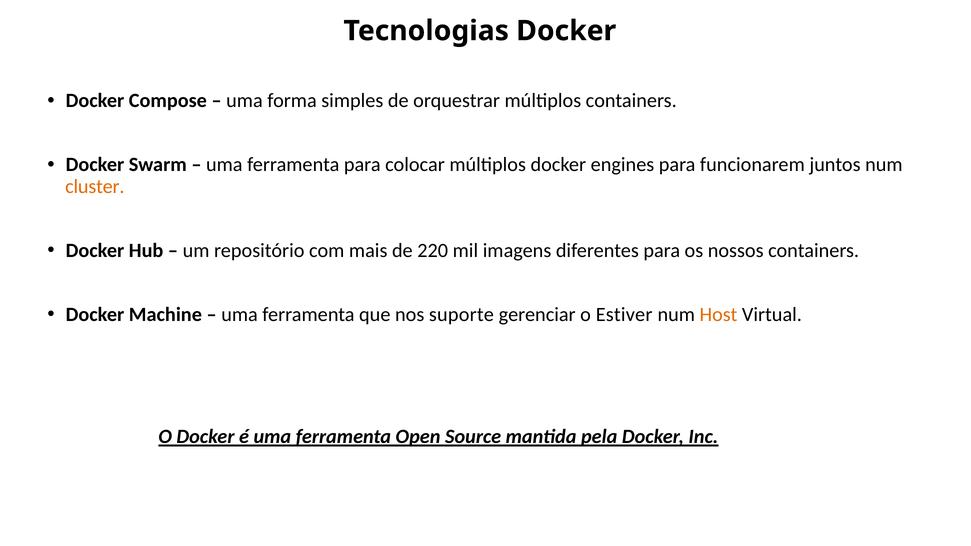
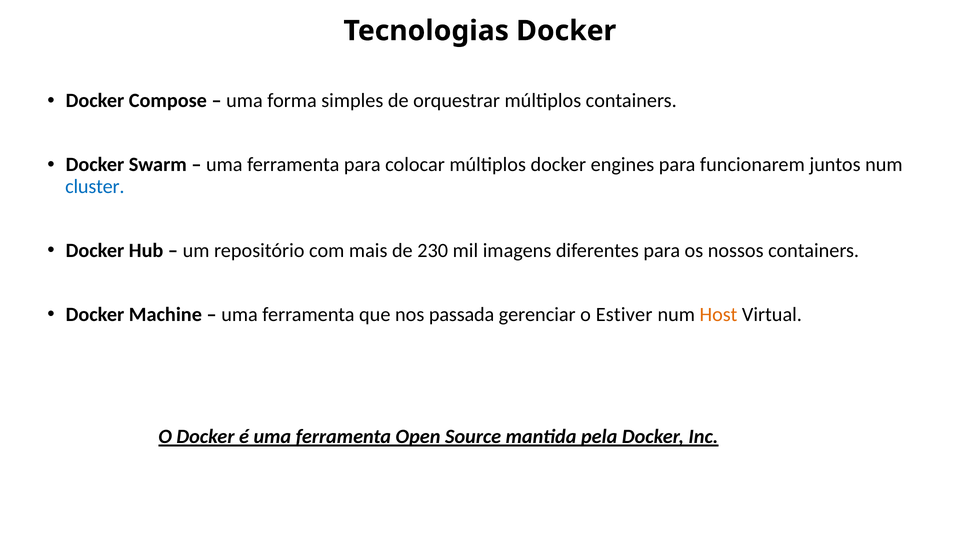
cluster colour: orange -> blue (95, 187)
220: 220 -> 230 (433, 251)
suporte: suporte -> passada (462, 315)
